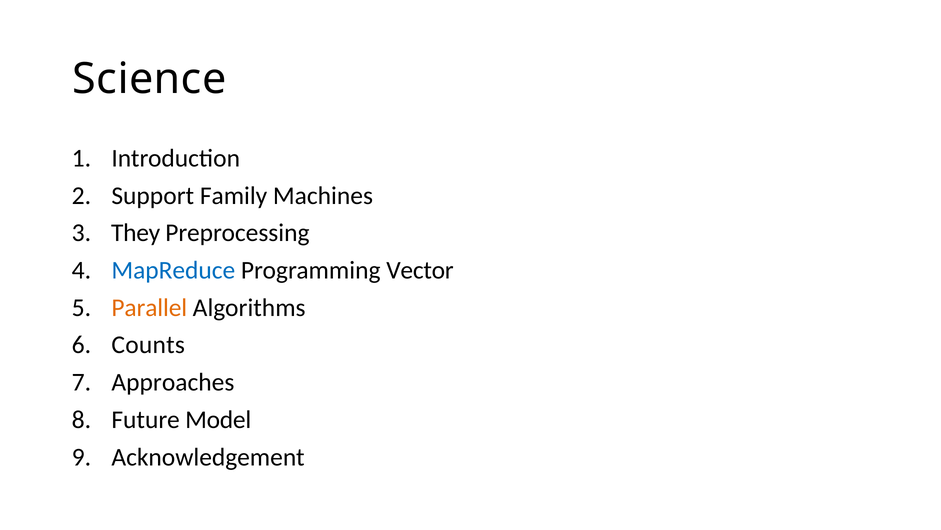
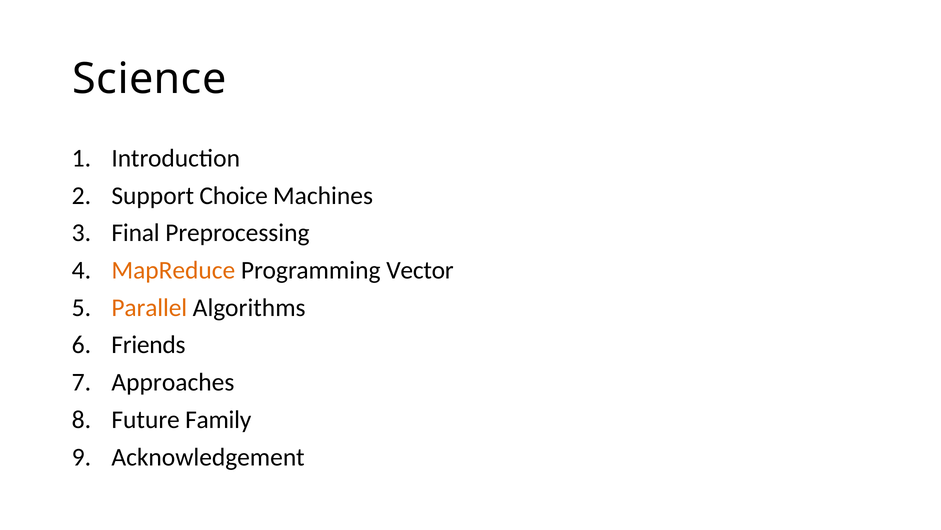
Family: Family -> Choice (234, 195)
They: They -> Final (136, 233)
MapReduce colour: blue -> orange (173, 270)
Counts: Counts -> Friends (148, 345)
Model: Model -> Family (218, 419)
